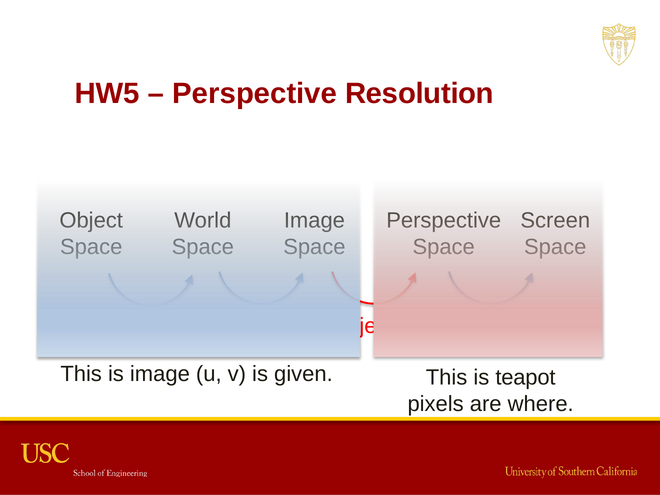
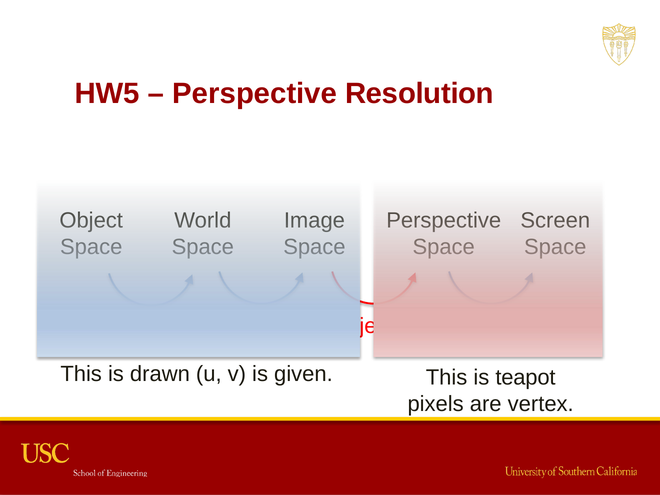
is image: image -> drawn (160, 374)
where: where -> vertex (541, 404)
